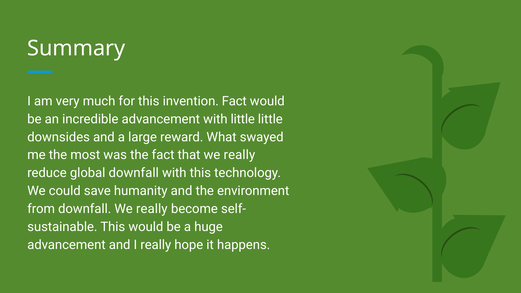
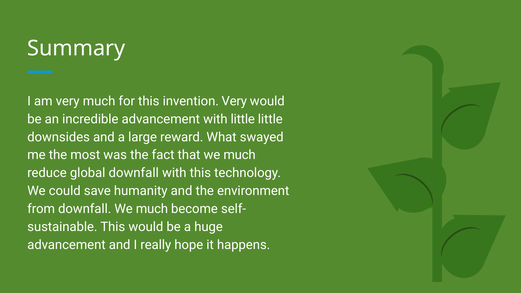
invention Fact: Fact -> Very (234, 101)
that we really: really -> much (240, 155)
downfall We really: really -> much (152, 209)
